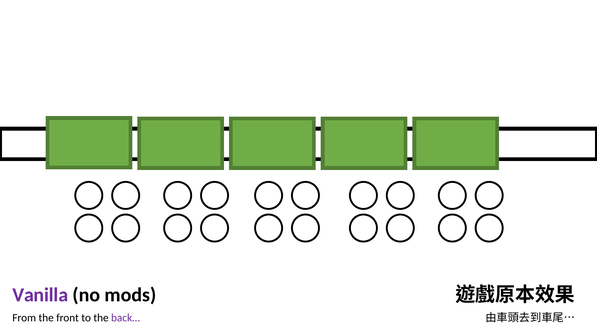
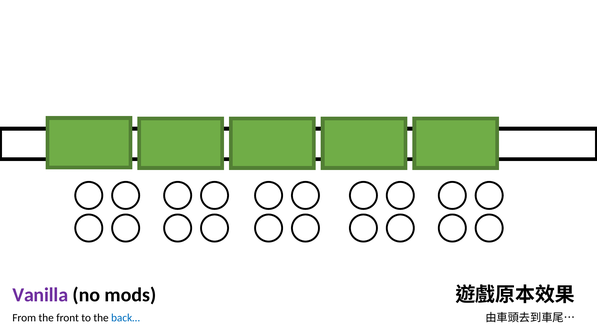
back… colour: purple -> blue (126, 318)
